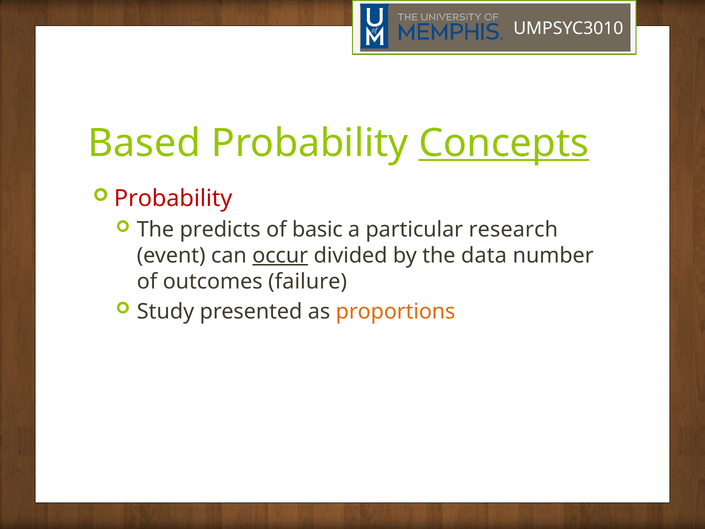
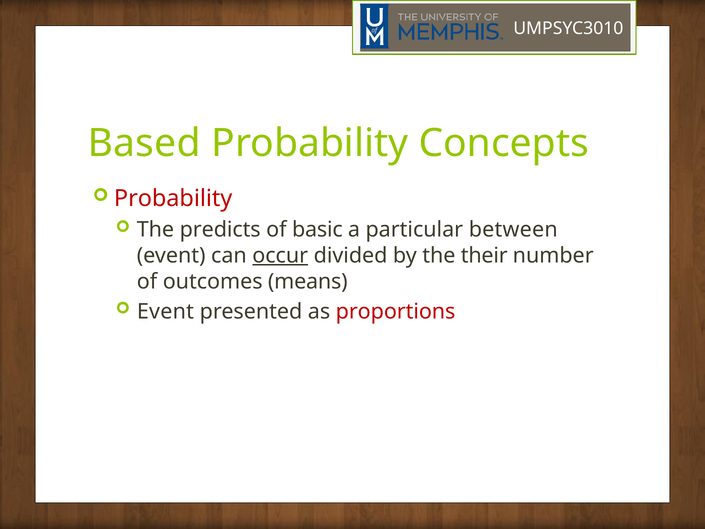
Concepts underline: present -> none (504, 143)
research: research -> between (513, 230)
data: data -> their (484, 255)
failure: failure -> means (308, 281)
Study: Study -> Event (165, 311)
proportions colour: orange -> red (396, 311)
